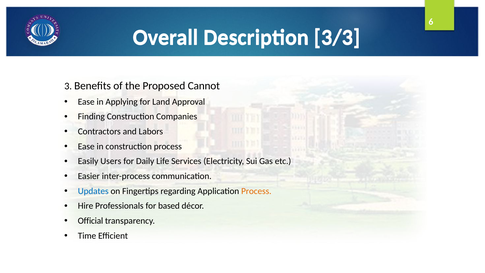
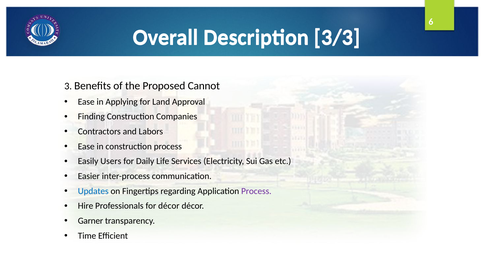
Process colour: orange -> purple (256, 191)
for based: based -> décor (169, 206)
Official: Official -> Garner (90, 221)
